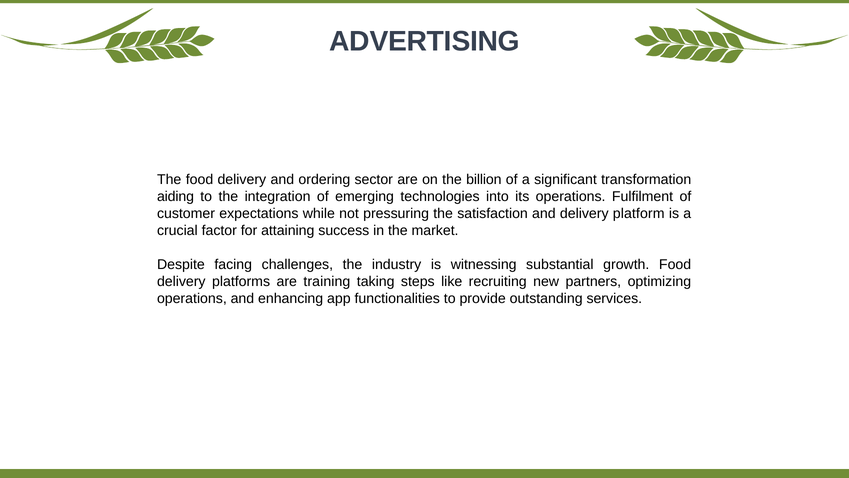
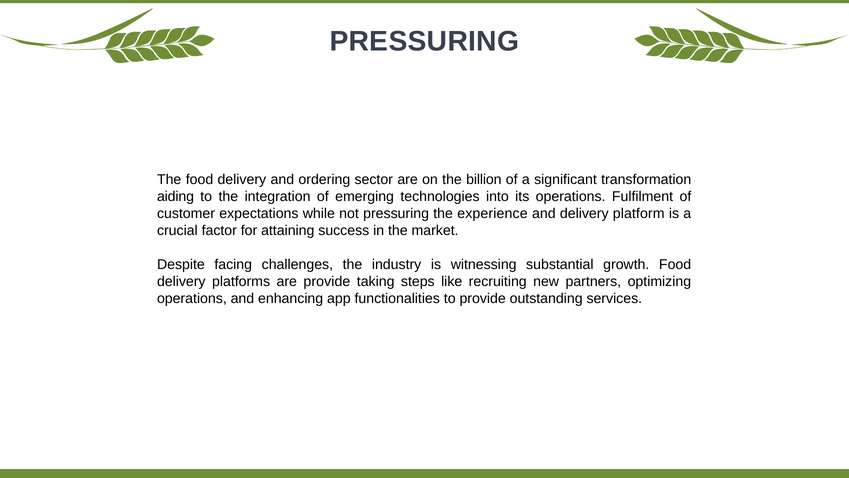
ADVERTISING: ADVERTISING -> PRESSURING (424, 41)
satisfaction: satisfaction -> experience (492, 214)
are training: training -> provide (327, 281)
